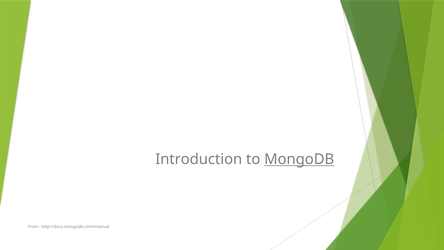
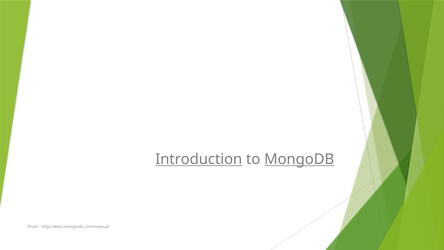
Introduction underline: none -> present (199, 159)
